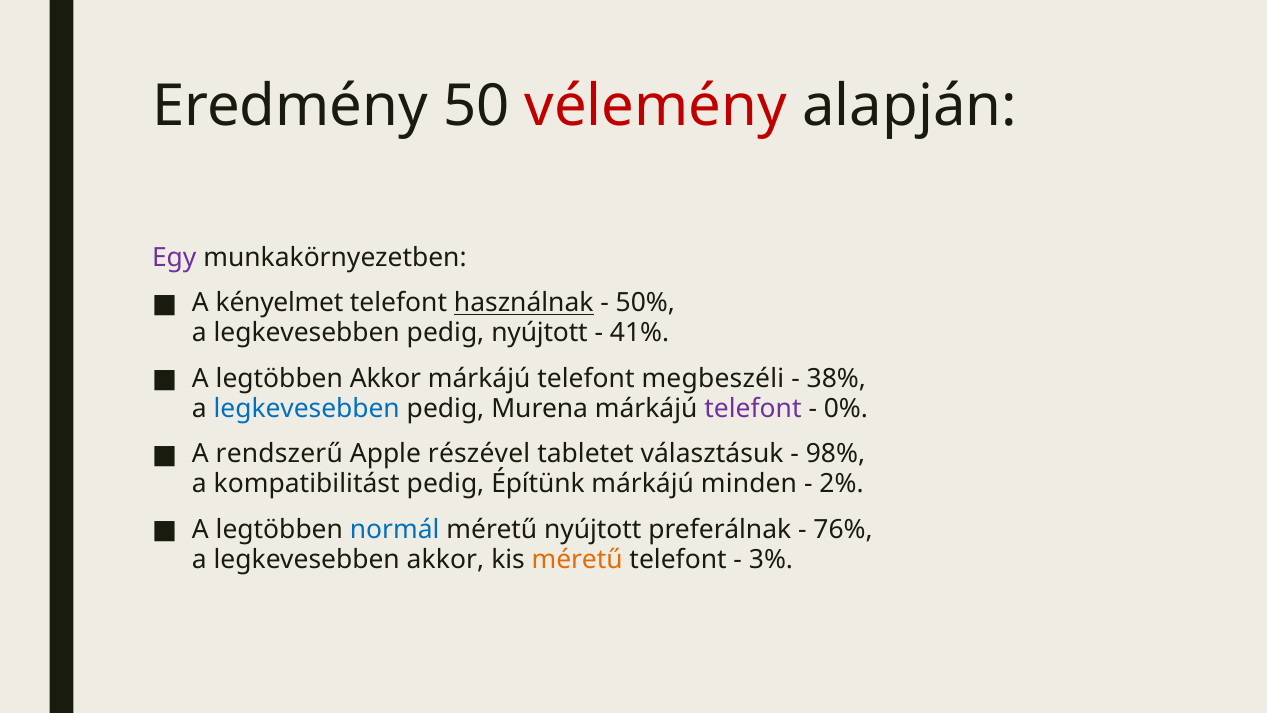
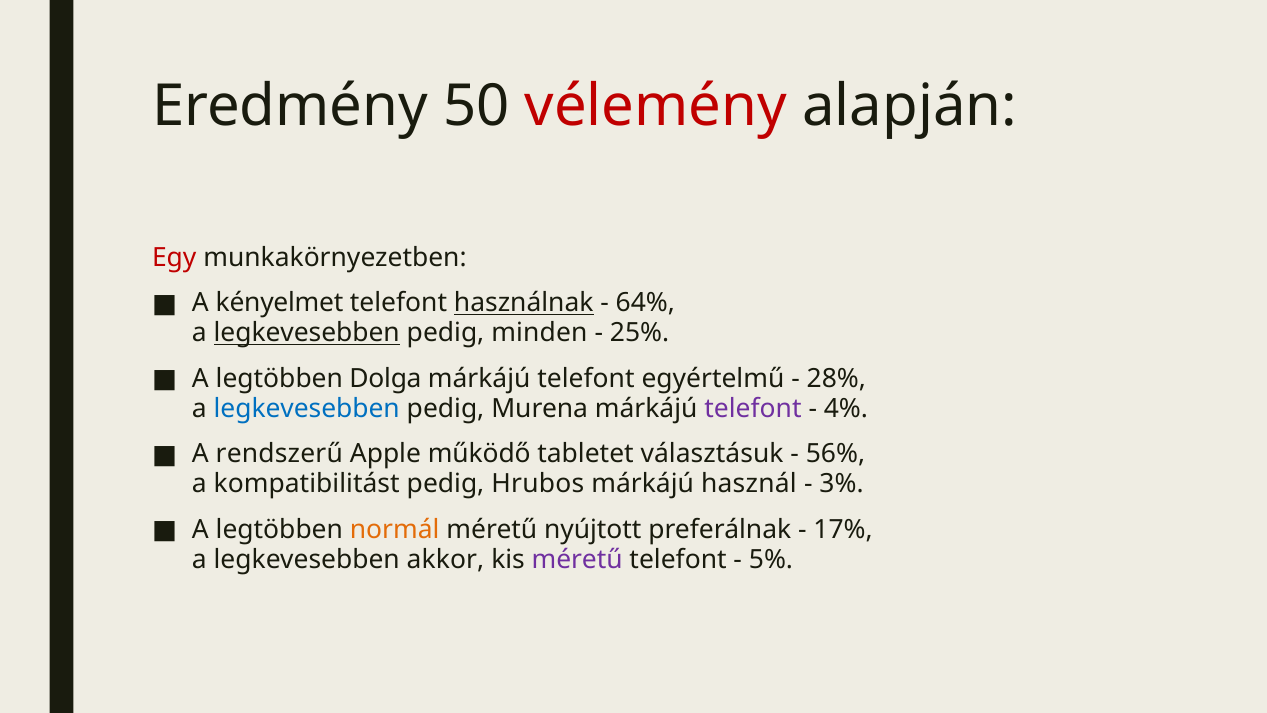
Egy colour: purple -> red (174, 257)
50%: 50% -> 64% (645, 303)
legkevesebben underline: none -> present (307, 333)
pedig nyújtott: nyújtott -> minden (539, 333)
41%: 41% -> 25% (640, 333)
legtöbben Akkor: Akkor -> Dolga (386, 378)
megbeszéli: megbeszéli -> egyértelmű (713, 378)
38%: 38% -> 28% (836, 378)
0%: 0% -> 4% (846, 408)
részével: részével -> működő (479, 454)
98%: 98% -> 56% (835, 454)
Építünk: Építünk -> Hrubos (538, 484)
minden: minden -> használ (749, 484)
2%: 2% -> 3% (842, 484)
normál colour: blue -> orange (395, 529)
76%: 76% -> 17% (843, 529)
méretű colour: orange -> purple (577, 559)
3%: 3% -> 5% (771, 559)
